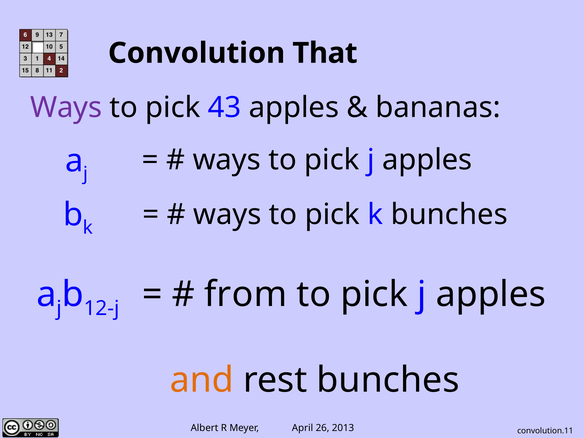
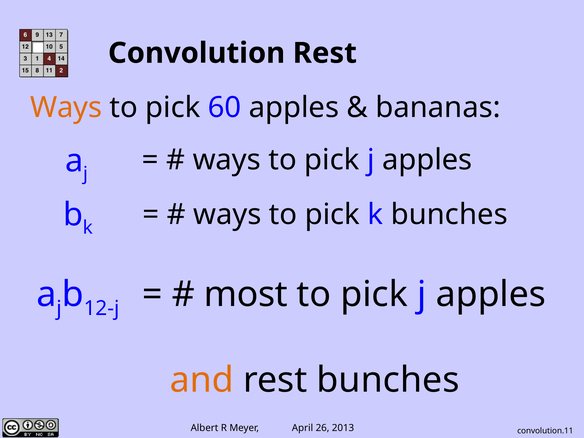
Convolution That: That -> Rest (325, 53)
Ways colour: purple -> orange (66, 108)
43: 43 -> 60 (225, 108)
from: from -> most (246, 294)
